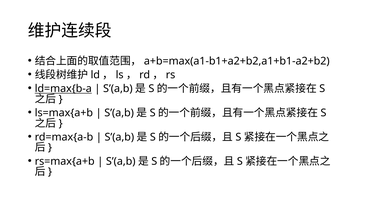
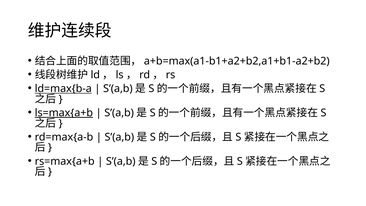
ls=max{a+b underline: none -> present (64, 113)
